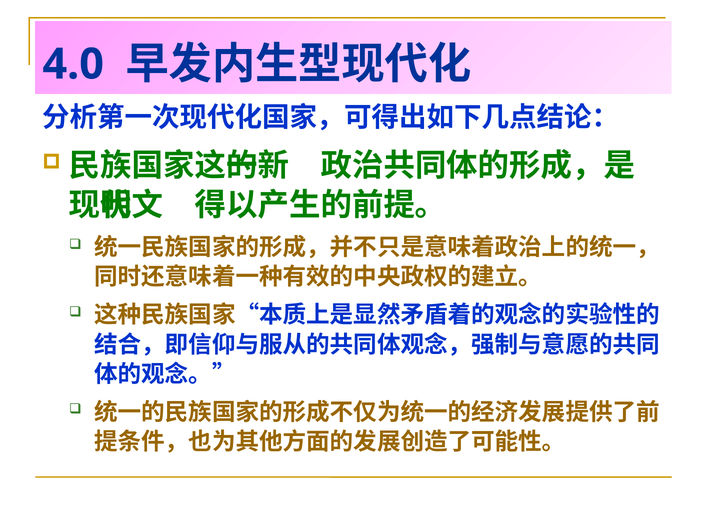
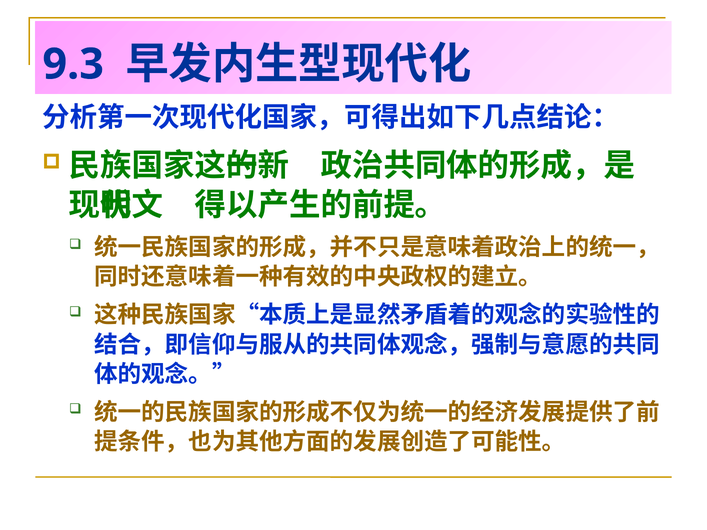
4.0: 4.0 -> 9.3 (73, 64)
